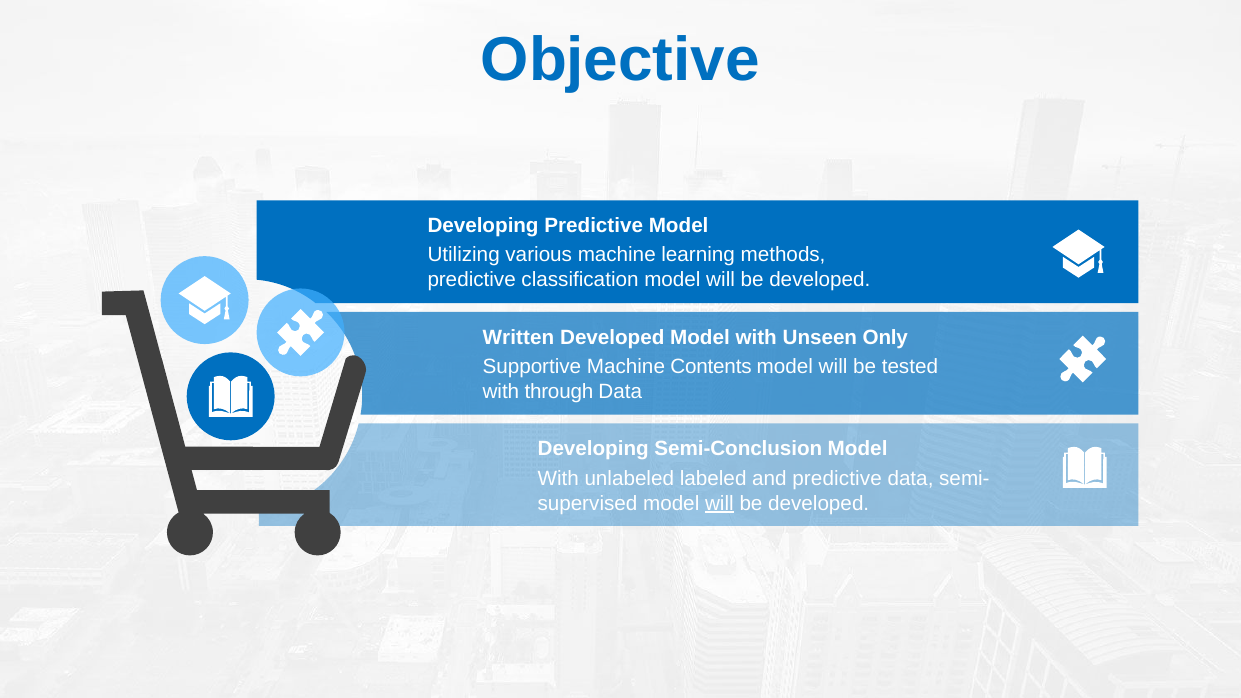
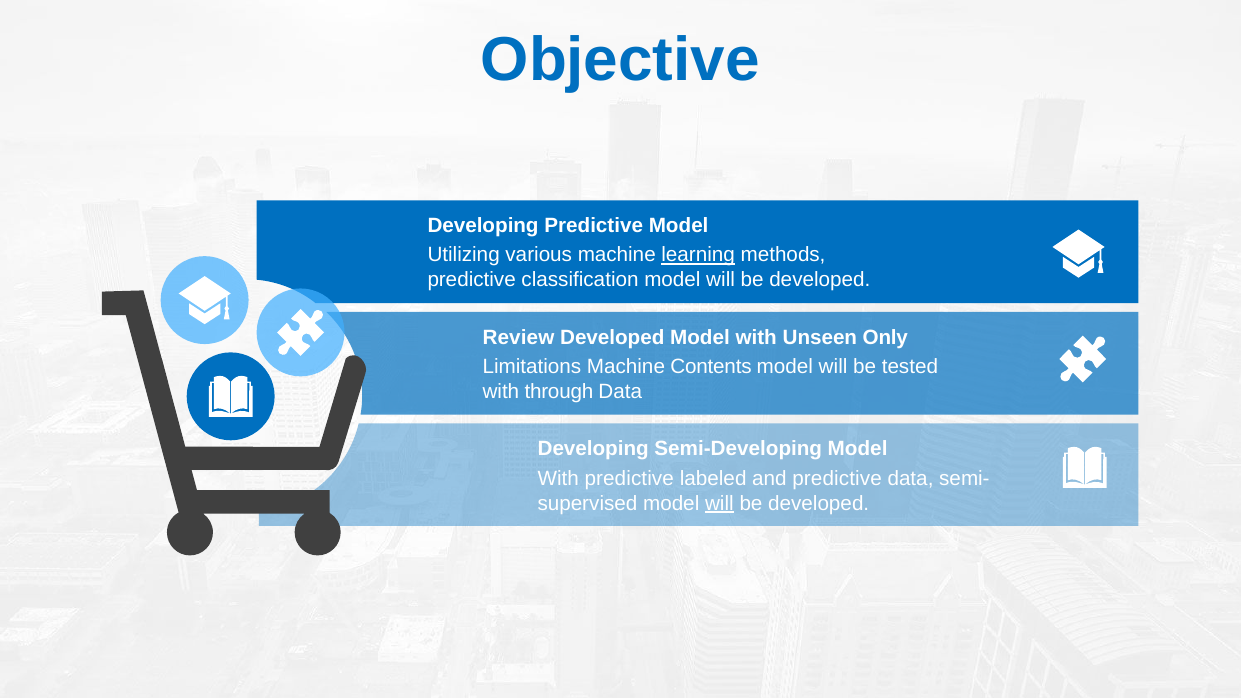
learning underline: none -> present (698, 255)
Written: Written -> Review (518, 337)
Supportive: Supportive -> Limitations (532, 367)
Semi-Conclusion: Semi-Conclusion -> Semi-Developing (738, 449)
With unlabeled: unlabeled -> predictive (629, 478)
